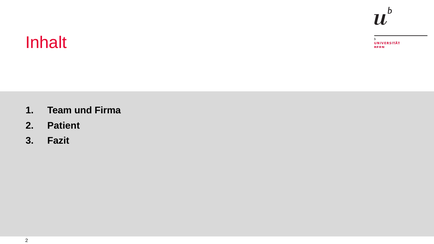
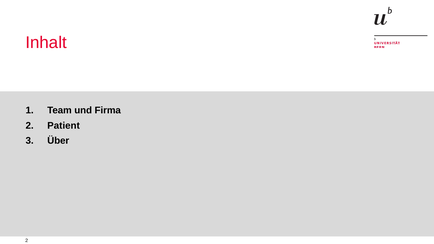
Fazit: Fazit -> Über (58, 141)
